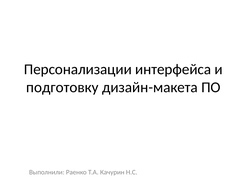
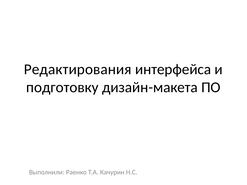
Персонализации: Персонализации -> Редактирования (78, 69)
